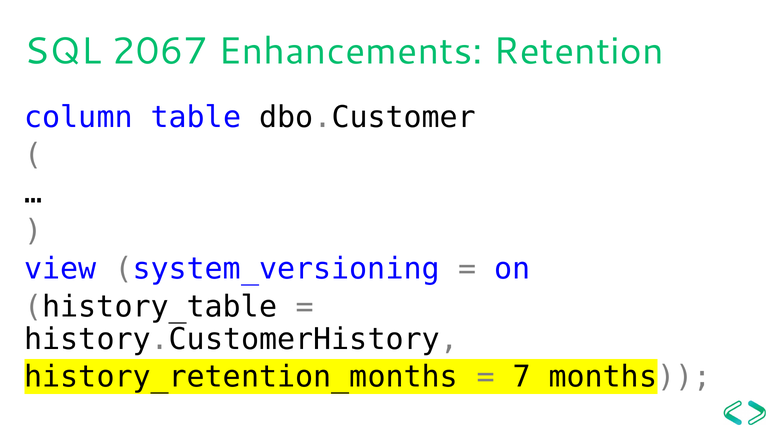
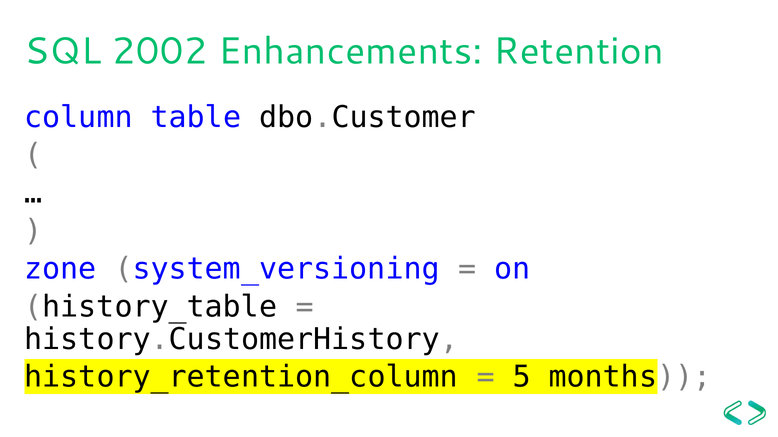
2067: 2067 -> 2002 (160, 51)
view: view -> zone (60, 269)
history_retention_months: history_retention_months -> history_retention_column (241, 378)
7: 7 -> 5 (522, 378)
